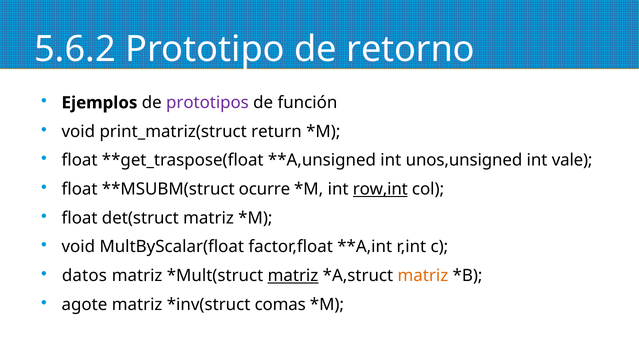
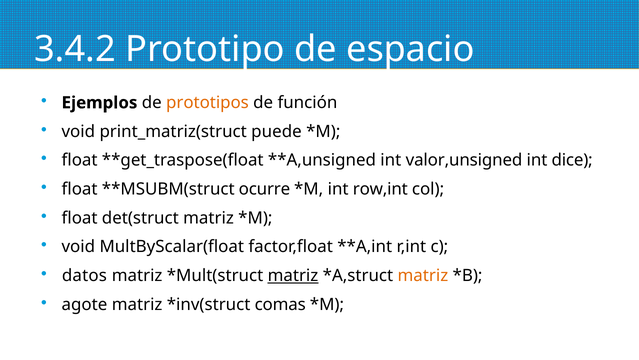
5.6.2: 5.6.2 -> 3.4.2 (75, 49)
retorno: retorno -> espacio (410, 49)
prototipos colour: purple -> orange (207, 103)
return: return -> puede (276, 131)
unos,unsigned: unos,unsigned -> valor,unsigned (464, 160)
vale: vale -> dice (572, 160)
row,int underline: present -> none (380, 189)
